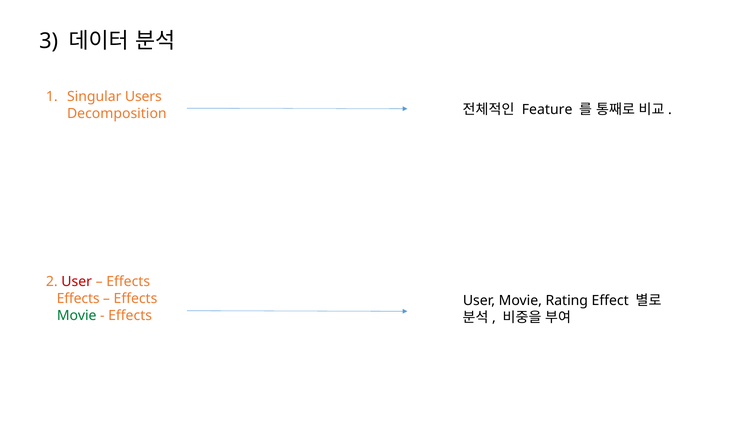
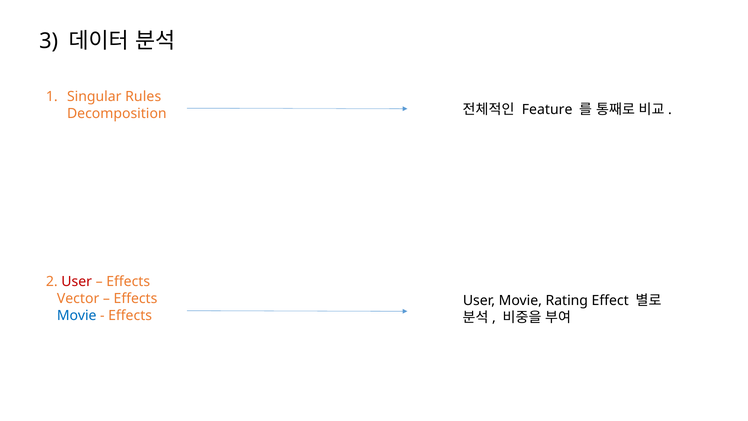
Users: Users -> Rules (143, 97)
Effects: Effects -> Vector (78, 298)
Movie colour: green -> blue (77, 315)
